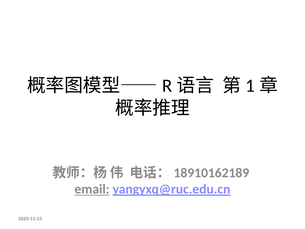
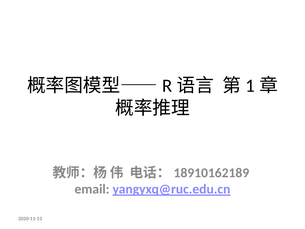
email underline: present -> none (92, 189)
